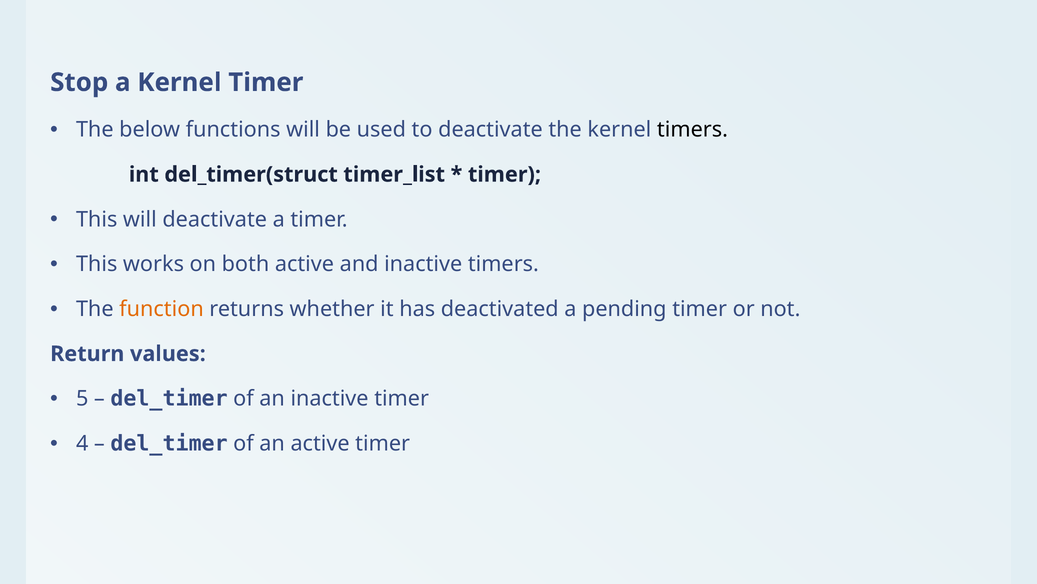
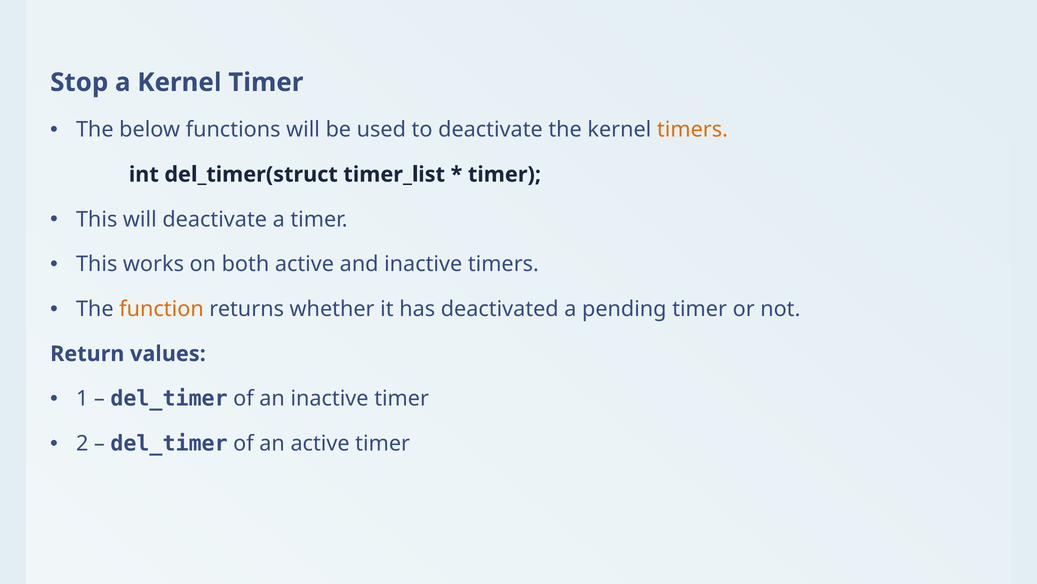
timers colour: black -> orange (692, 130)
5: 5 -> 1 (82, 398)
4: 4 -> 2 (82, 443)
